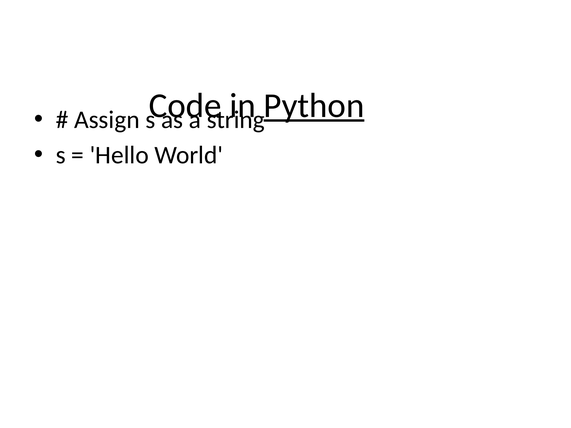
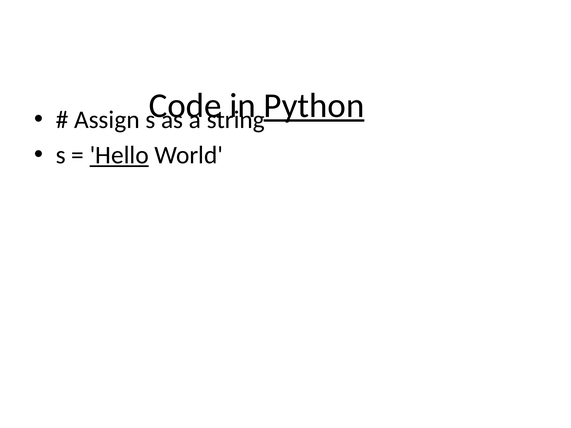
Hello underline: none -> present (119, 155)
